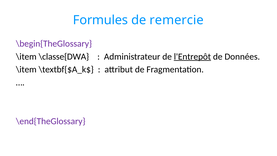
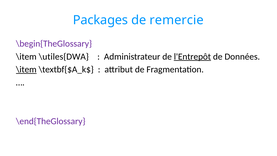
Formules: Formules -> Packages (100, 20)
\classe{DWA: \classe{DWA -> \utiles{DWA (64, 57)
\item underline: none -> present (26, 69)
